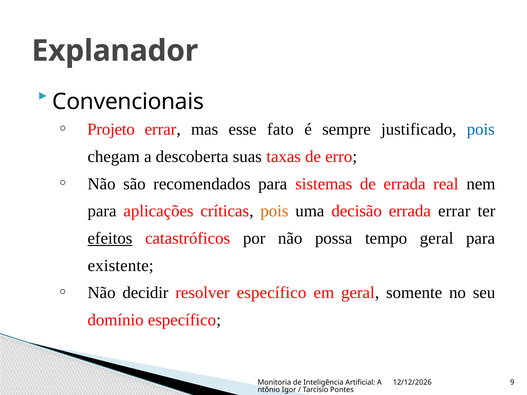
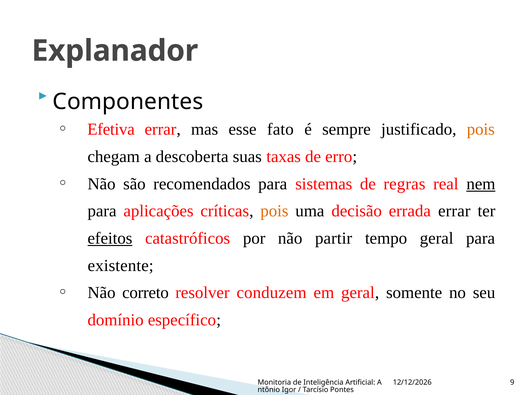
Convencionais: Convencionais -> Componentes (128, 102)
Projeto: Projeto -> Efetiva (111, 129)
pois colour: blue -> orange (481, 129)
de errada: errada -> regras (404, 184)
nem underline: none -> present (481, 184)
possa: possa -> partir (334, 238)
decidir: decidir -> correto (145, 293)
resolver específico: específico -> conduzem (272, 293)
